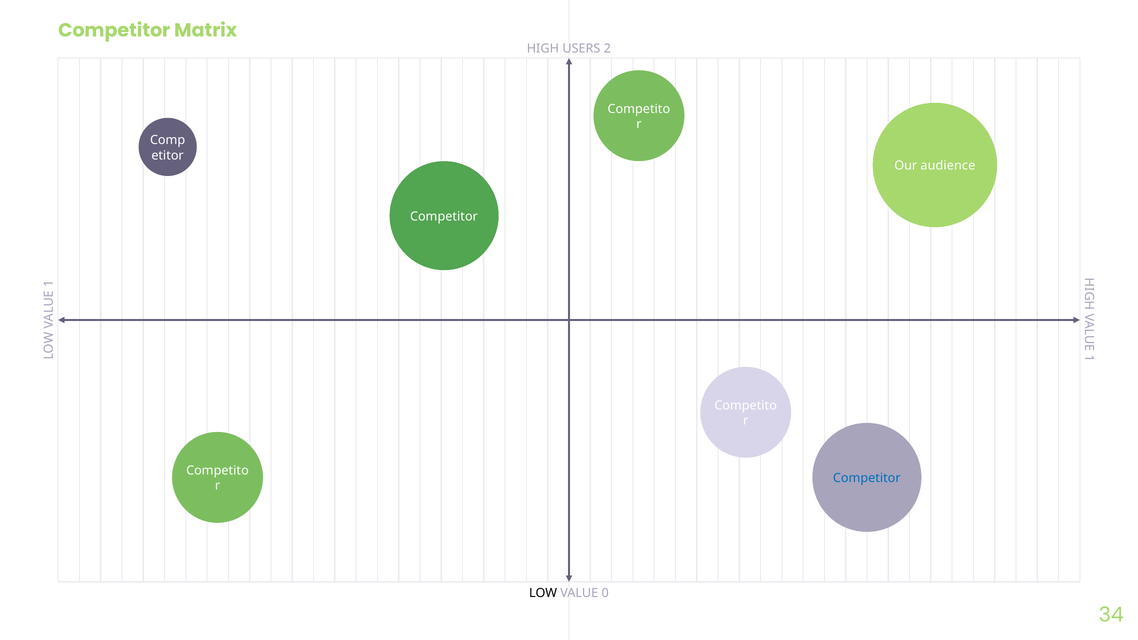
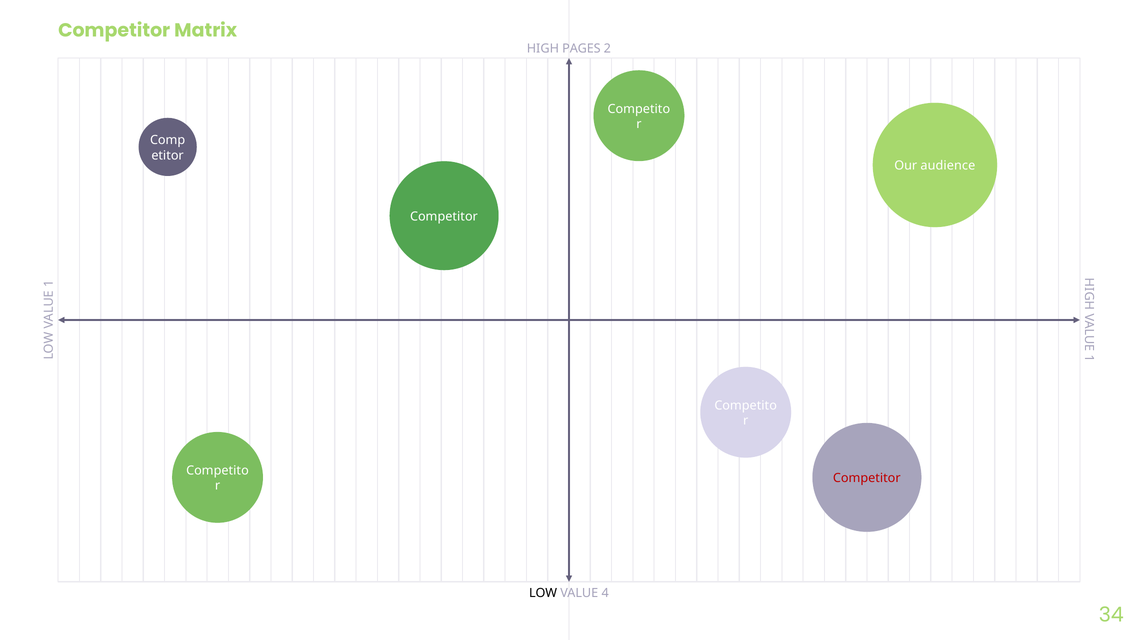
USERS: USERS -> PAGES (581, 49)
Competitor colour: blue -> red (867, 478)
0: 0 -> 4 (605, 593)
